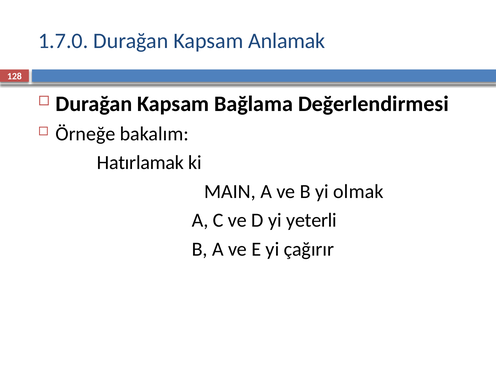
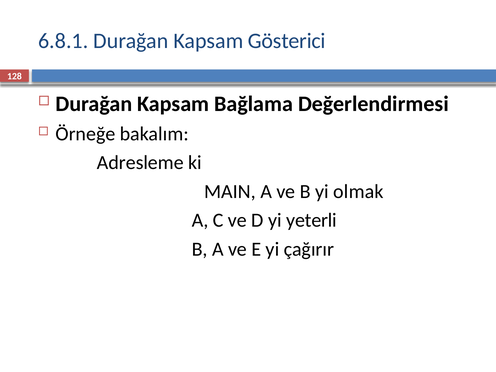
1.7.0: 1.7.0 -> 6.8.1 (63, 41)
Anlamak: Anlamak -> Gösterici (287, 41)
Hatırlamak: Hatırlamak -> Adresleme (140, 163)
